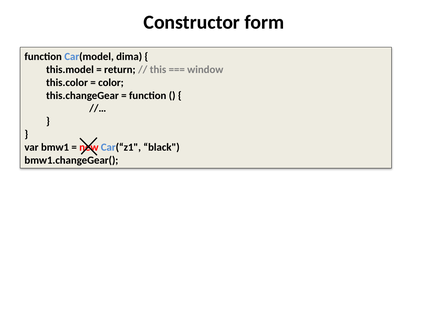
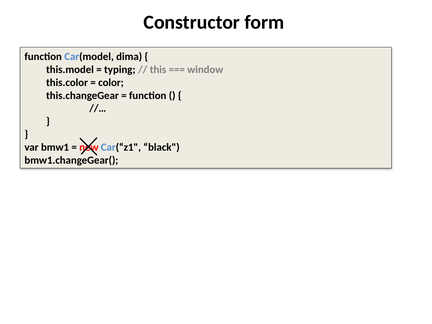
return: return -> typing (120, 70)
